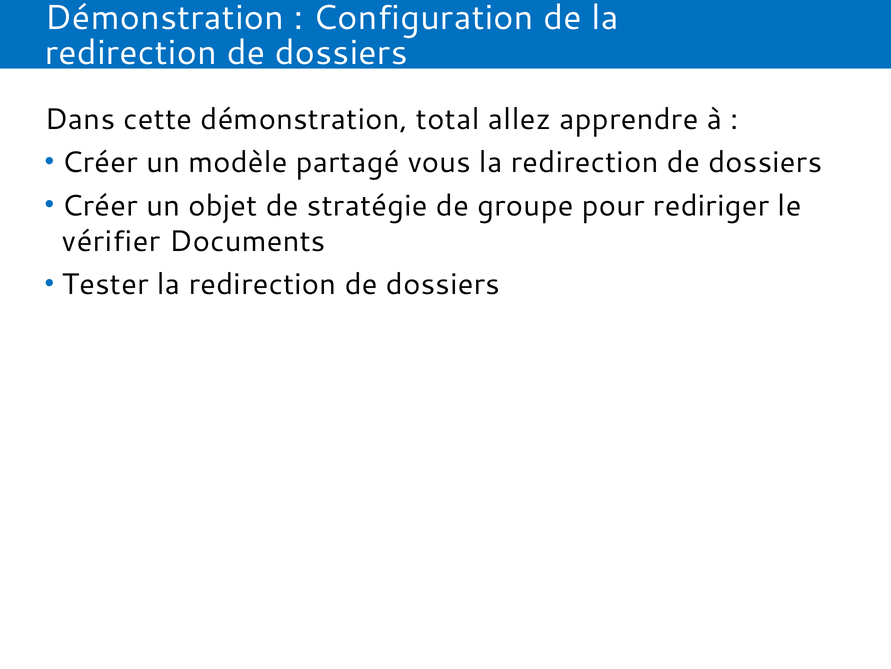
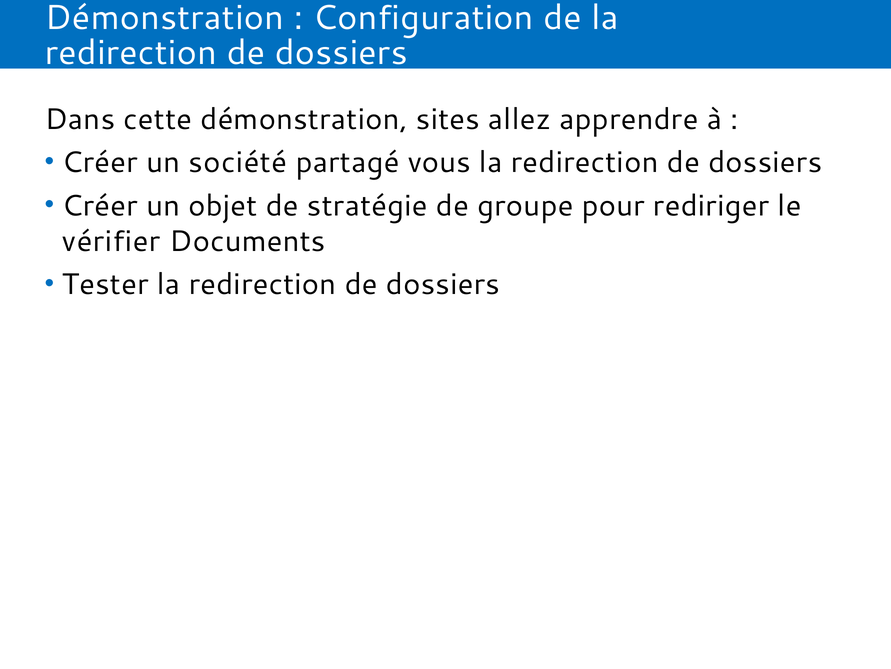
total: total -> sites (448, 119)
modèle: modèle -> société (238, 162)
